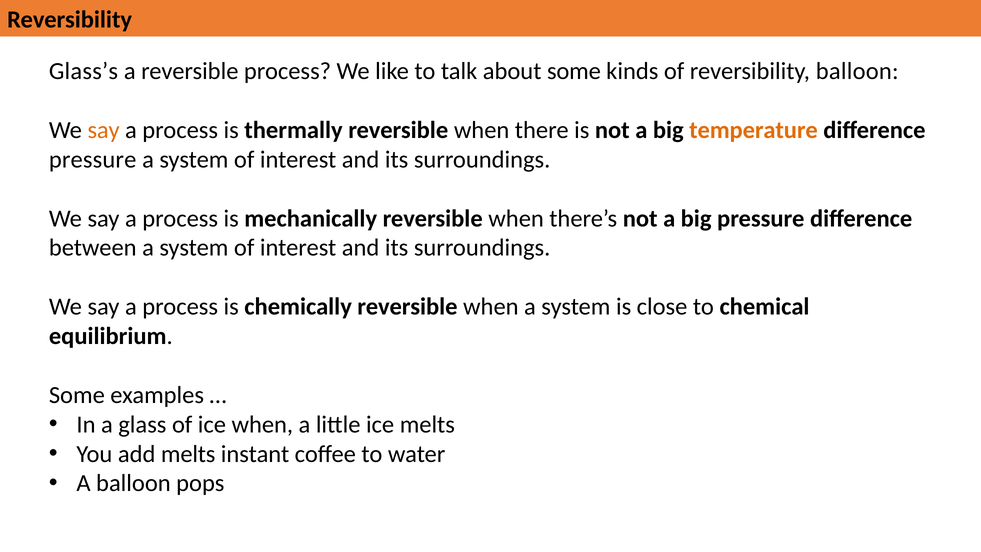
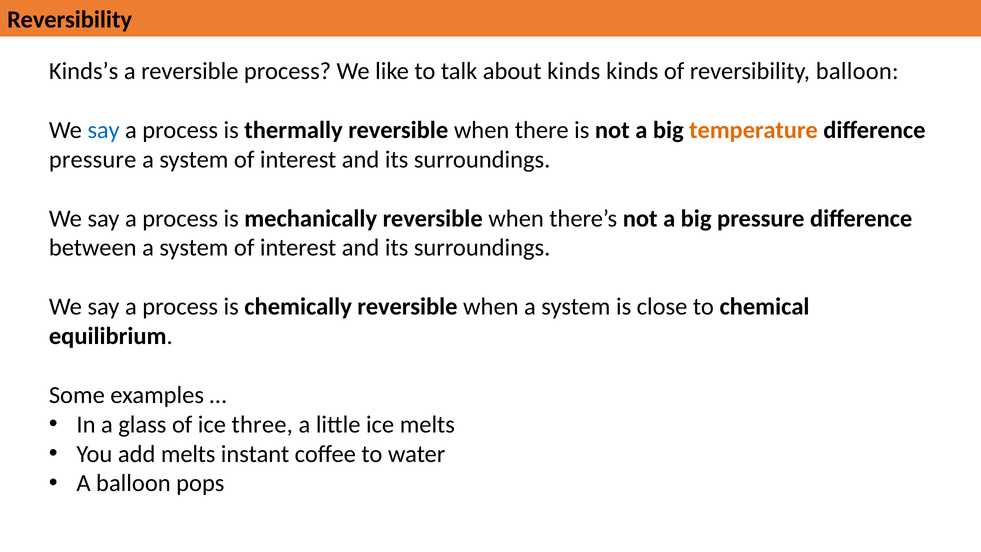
Glass’s: Glass’s -> Kinds’s (84, 71)
about some: some -> kinds (574, 71)
say colour: orange -> blue (104, 130)
ice when: when -> three (262, 424)
